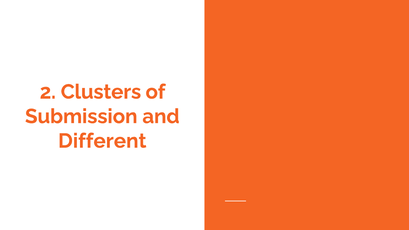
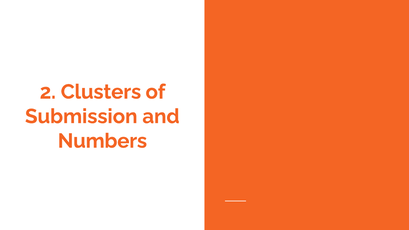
Different: Different -> Numbers (102, 141)
